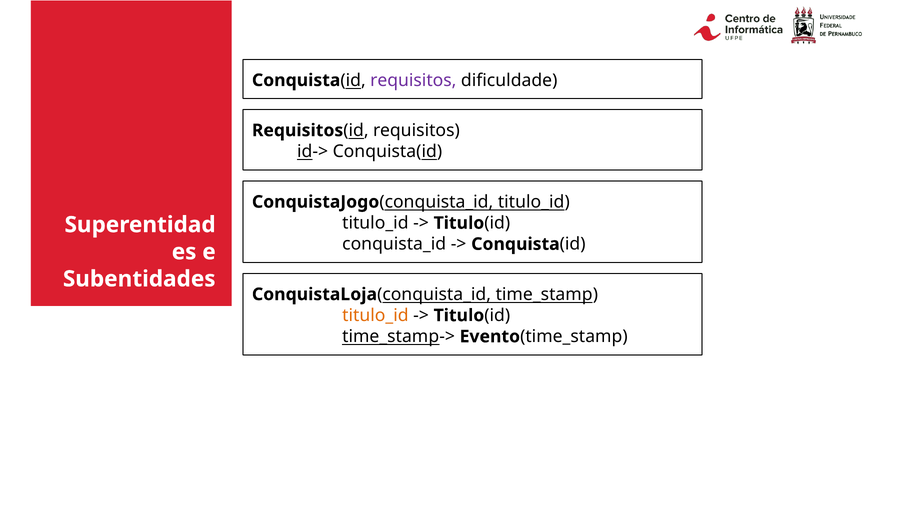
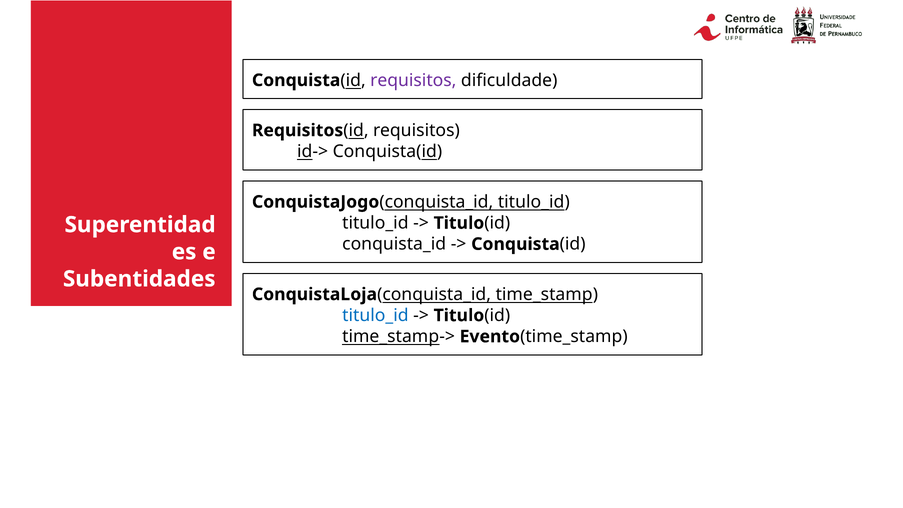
titulo_id colour: orange -> blue (375, 315)
